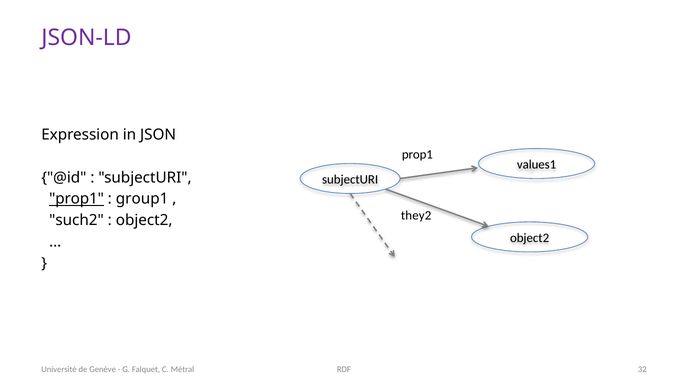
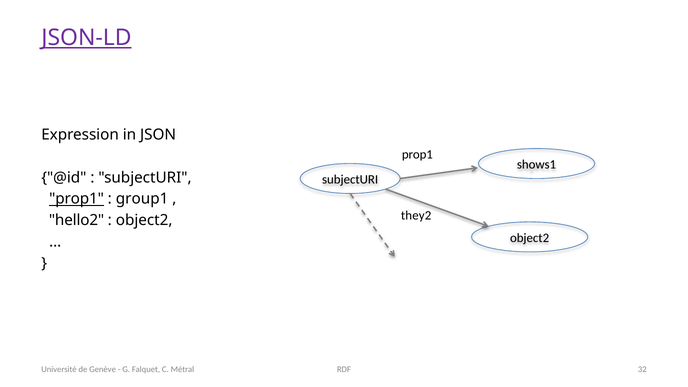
JSON-LD underline: none -> present (86, 38)
values1: values1 -> shows1 (537, 164)
such2: such2 -> hello2 (77, 220)
